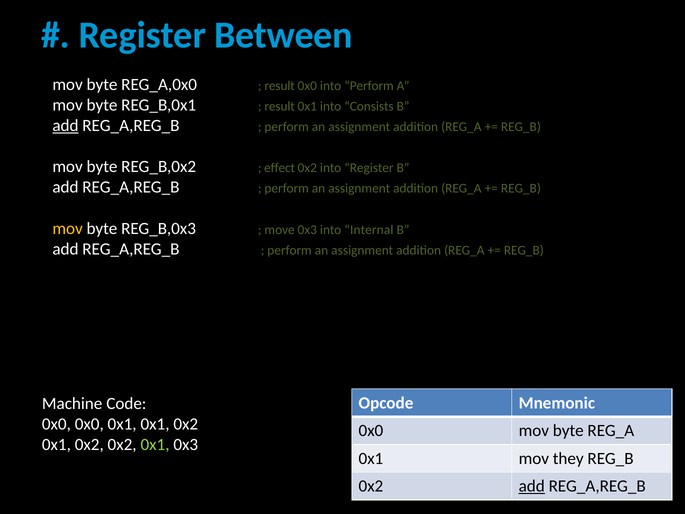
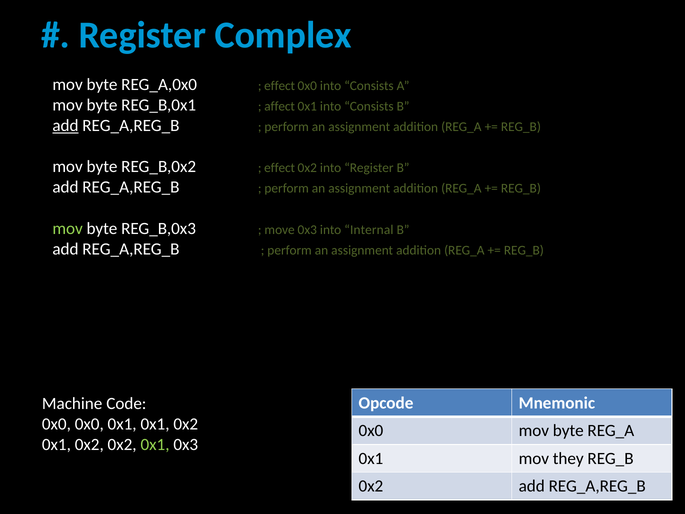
Between: Between -> Complex (283, 35)
result: result -> effect (280, 86)
0x0 into Perform: Perform -> Consists (369, 86)
result: result -> affect (280, 106)
mov colour: yellow -> light green (68, 228)
add underline: present -> none (532, 486)
